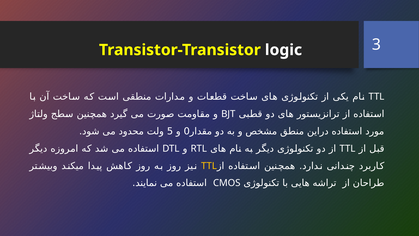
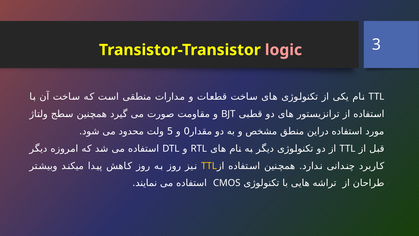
logic colour: white -> pink (283, 50)
